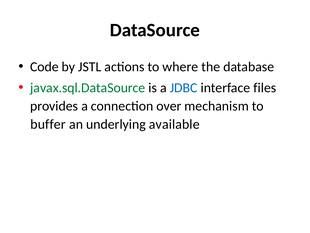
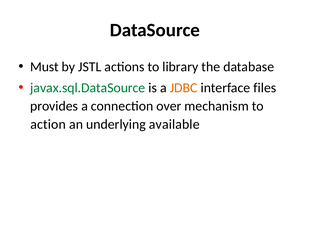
Code: Code -> Must (44, 67)
where: where -> library (180, 67)
JDBC colour: blue -> orange (184, 88)
buffer: buffer -> action (48, 124)
